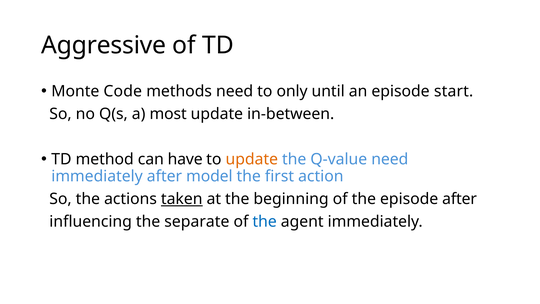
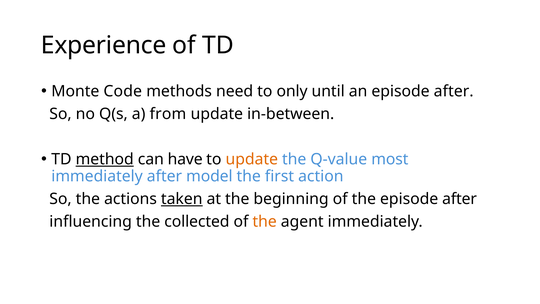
Aggressive: Aggressive -> Experience (104, 45)
an episode start: start -> after (454, 91)
most: most -> from (168, 114)
method underline: none -> present (105, 159)
Q-value need: need -> most (390, 159)
separate: separate -> collected (197, 222)
the colour: blue -> orange (265, 222)
